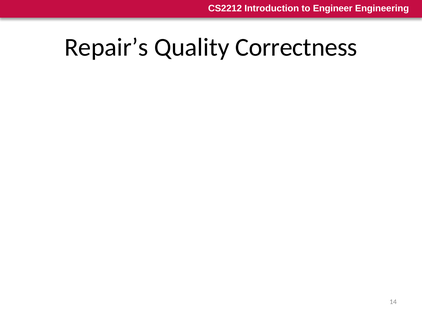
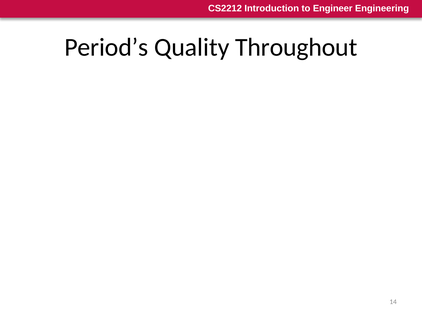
Repair’s: Repair’s -> Period’s (106, 47)
Correctness: Correctness -> Throughout (296, 47)
